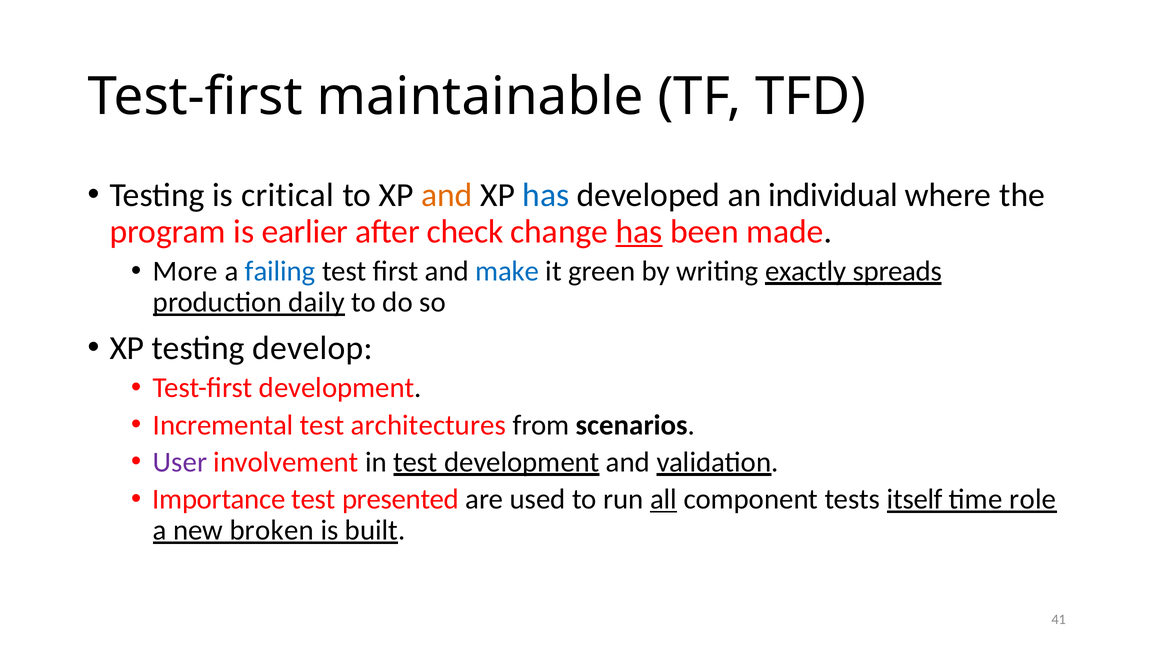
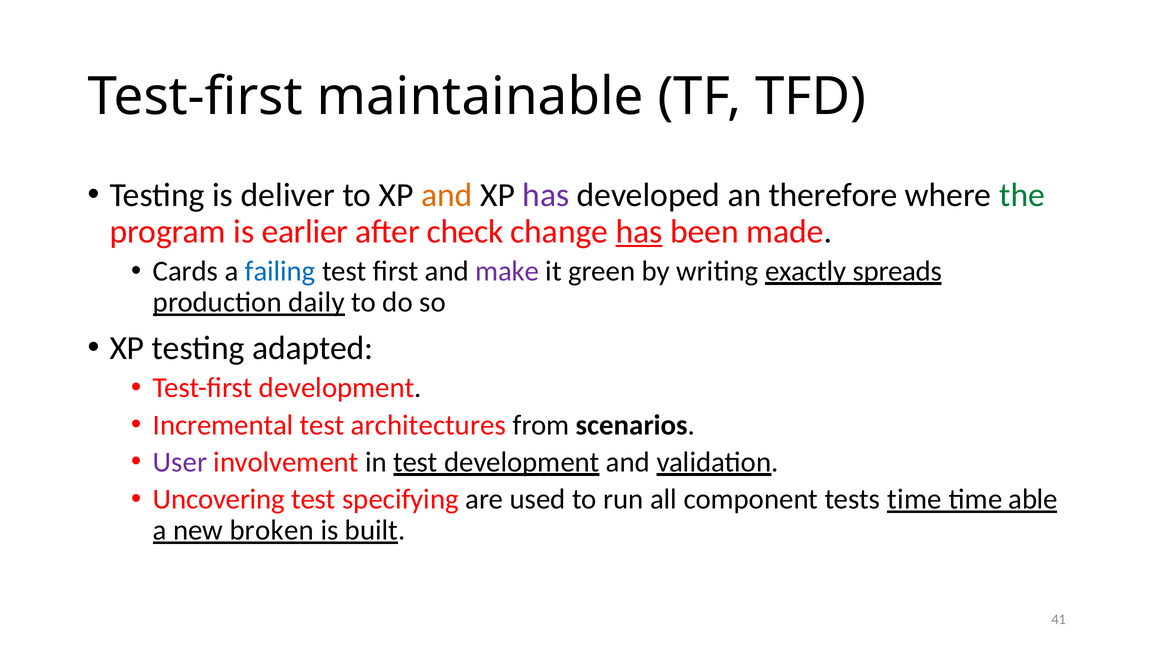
critical: critical -> deliver (288, 195)
has colour: blue -> purple (546, 195)
individual: individual -> therefore (833, 195)
the colour: black -> green (1022, 195)
More: More -> Cards (186, 271)
make colour: blue -> purple (507, 271)
develop: develop -> adapted (313, 348)
Importance: Importance -> Uncovering (219, 499)
presented: presented -> specifying (400, 499)
all underline: present -> none (664, 499)
tests itself: itself -> time (915, 499)
role: role -> able (1033, 499)
